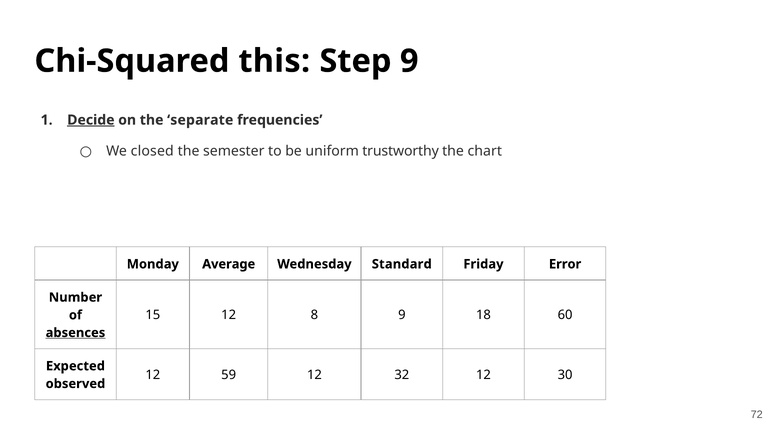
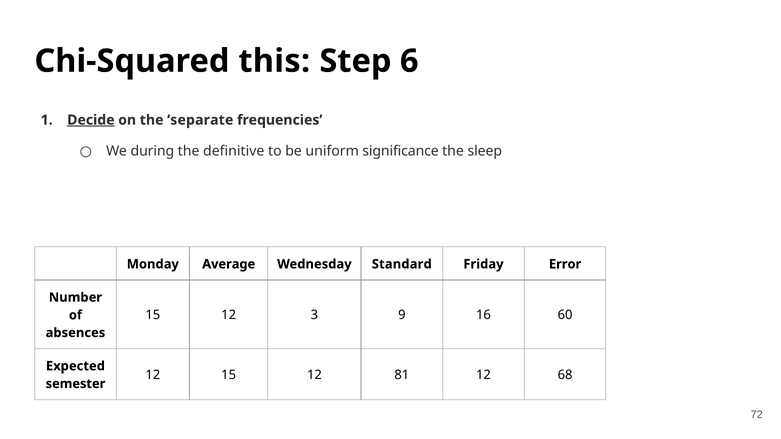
Step 9: 9 -> 6 (409, 61)
closed: closed -> during (152, 151)
semester: semester -> definitive (234, 151)
trustworthy: trustworthy -> significance (401, 151)
chart: chart -> sleep (485, 151)
8: 8 -> 3 (314, 315)
18: 18 -> 16 (483, 315)
absences underline: present -> none (75, 333)
12 59: 59 -> 15 (229, 375)
32: 32 -> 81 (402, 375)
30: 30 -> 68 (565, 375)
observed: observed -> semester (75, 384)
